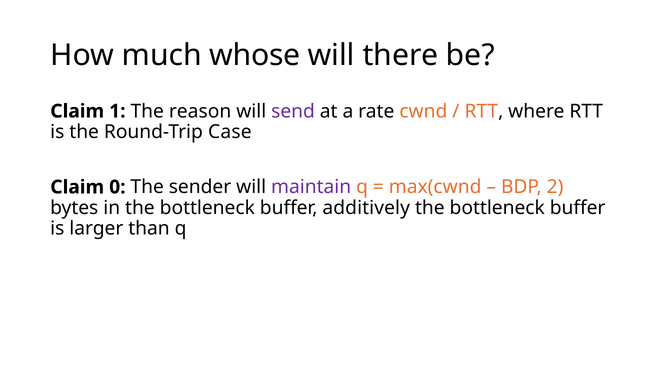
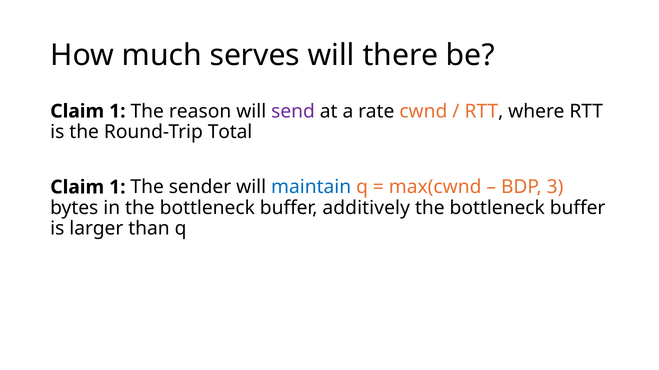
whose: whose -> serves (255, 55)
Case: Case -> Total (230, 132)
0: 0 -> 1 (117, 187)
maintain colour: purple -> blue (311, 187)
2: 2 -> 3 (555, 187)
